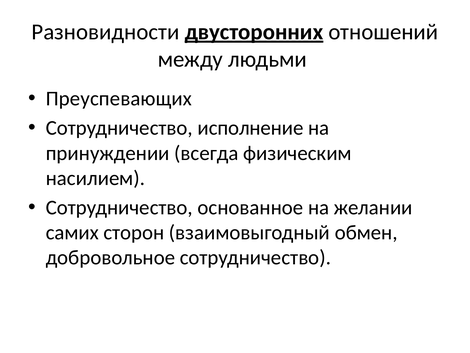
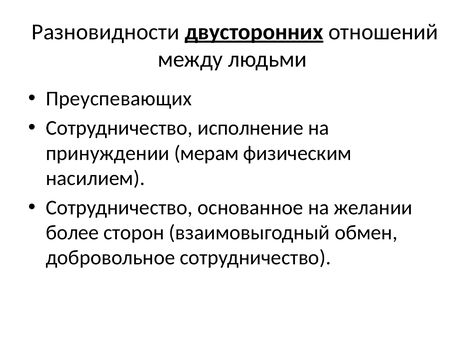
всегда: всегда -> мерам (207, 153)
самих: самих -> более (72, 232)
